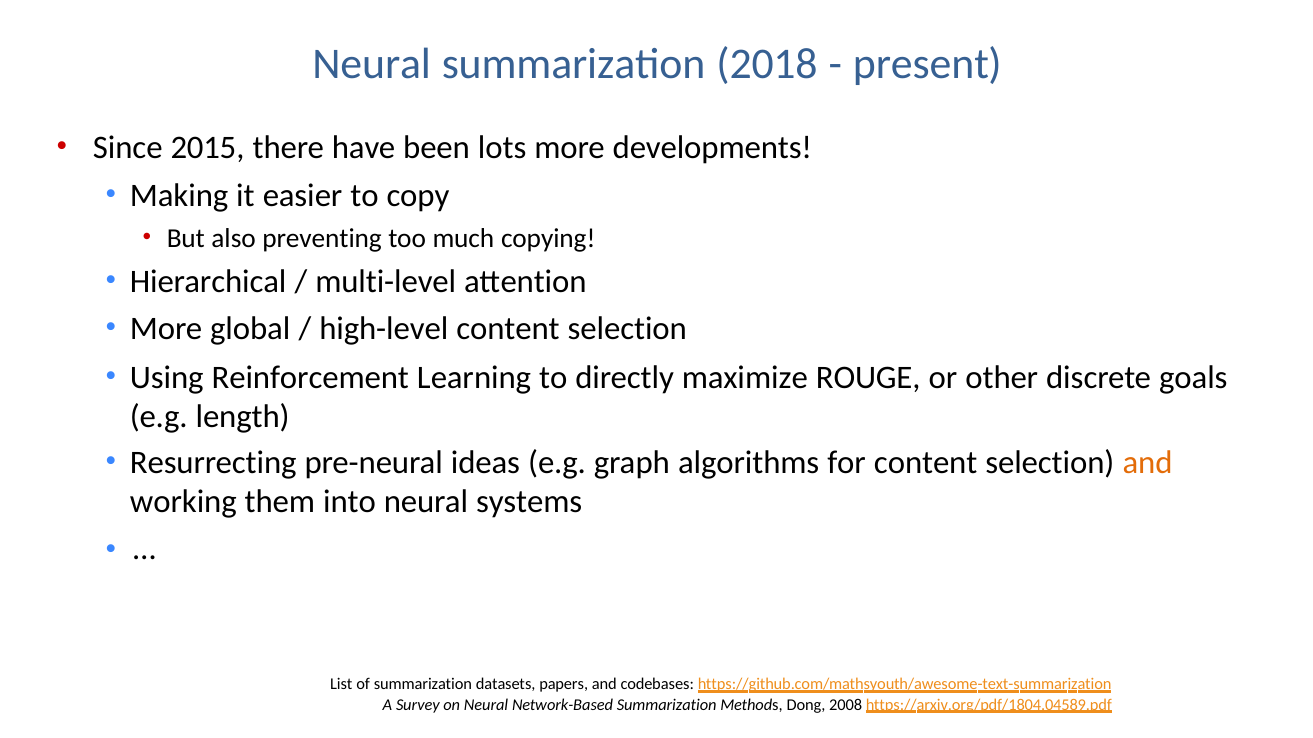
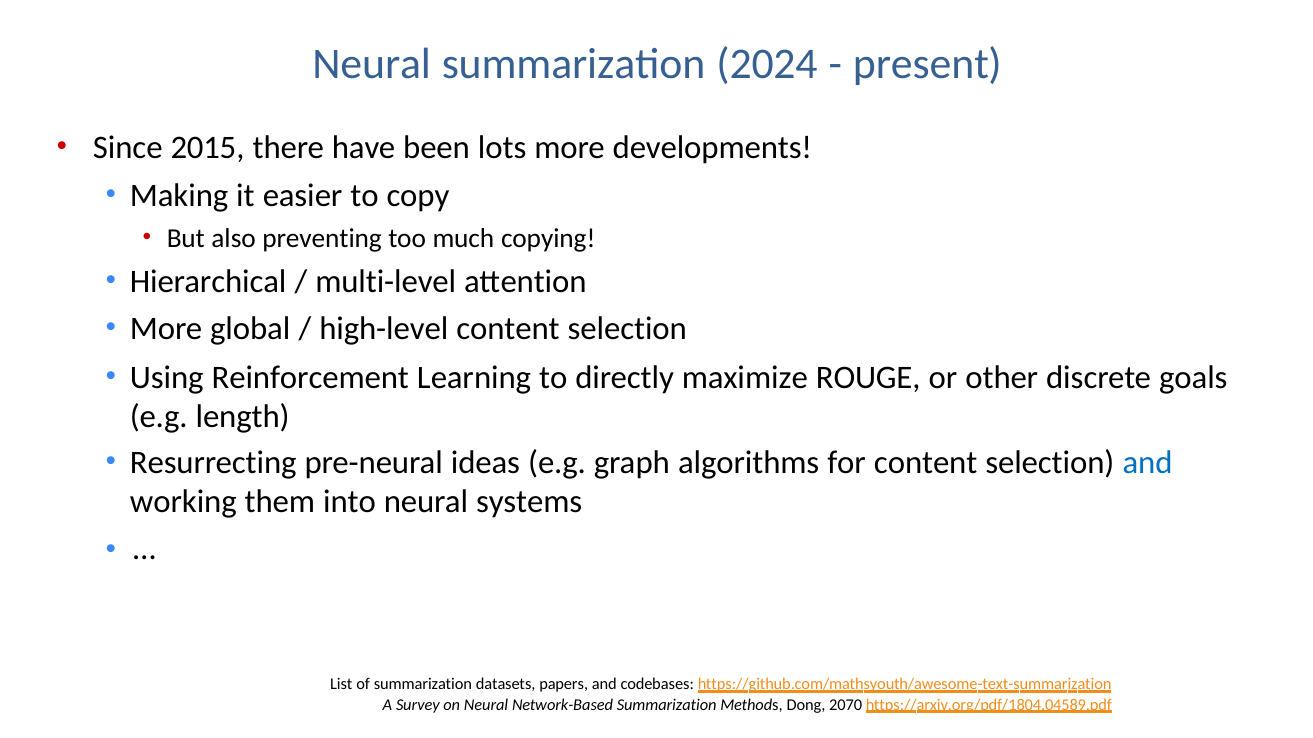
2018: 2018 -> 2024 (767, 65)
and colour: orange -> blue (1148, 463)
2008: 2008 -> 2070 (846, 705)
